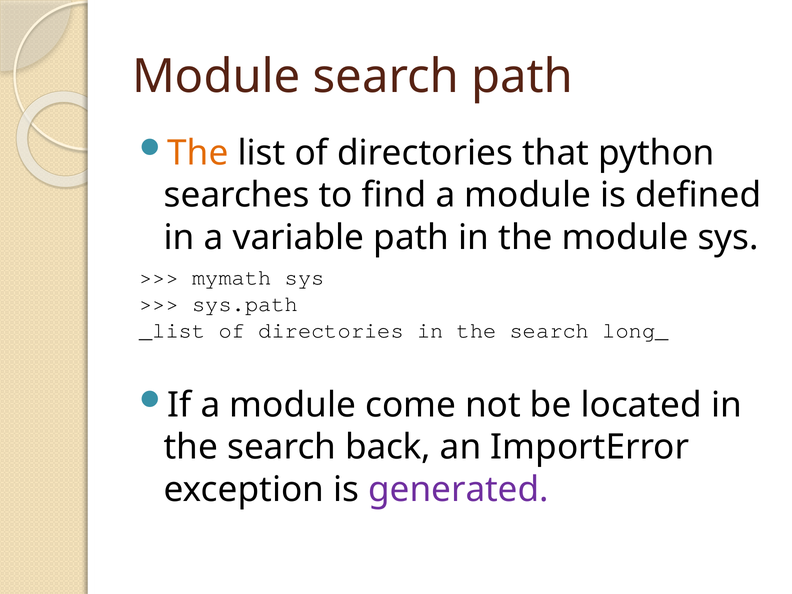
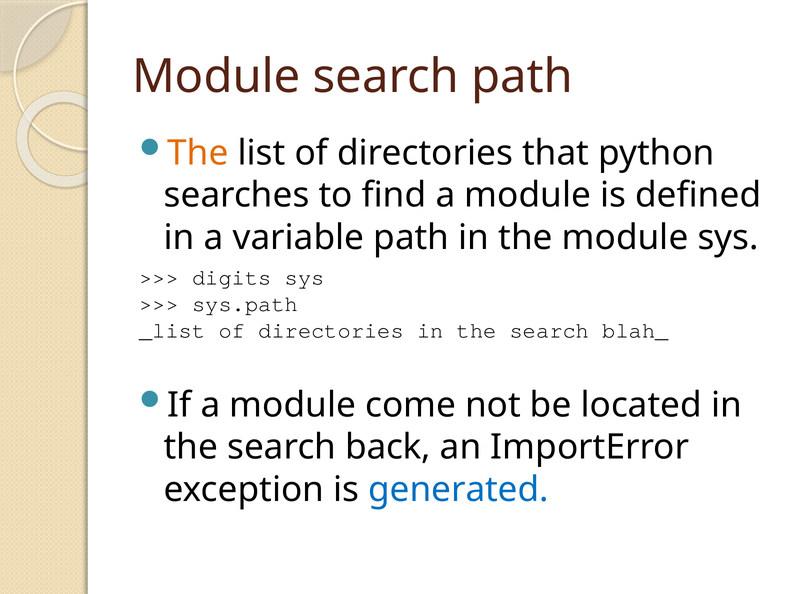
mymath: mymath -> digits (232, 277)
long_: long_ -> blah_ (635, 330)
generated colour: purple -> blue (459, 490)
